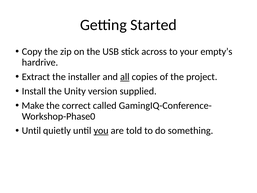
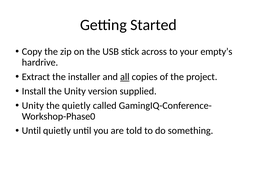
Make: Make -> Unity (33, 105)
the correct: correct -> quietly (76, 105)
you underline: present -> none (101, 131)
